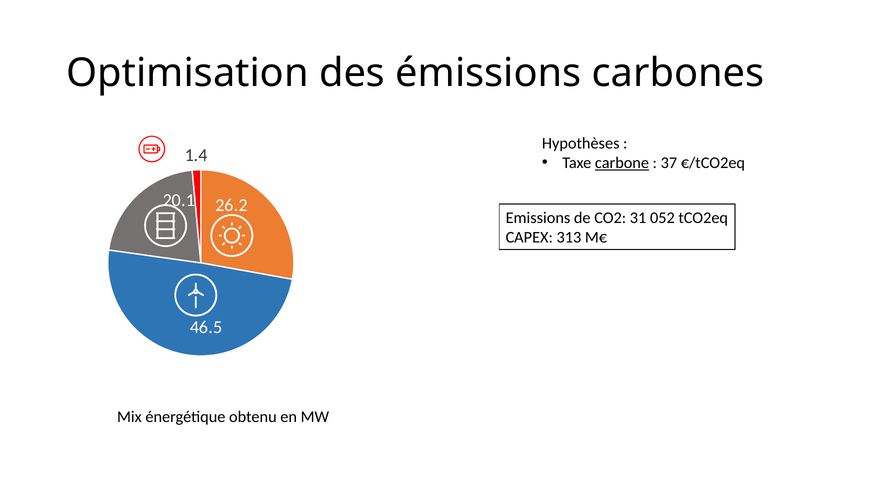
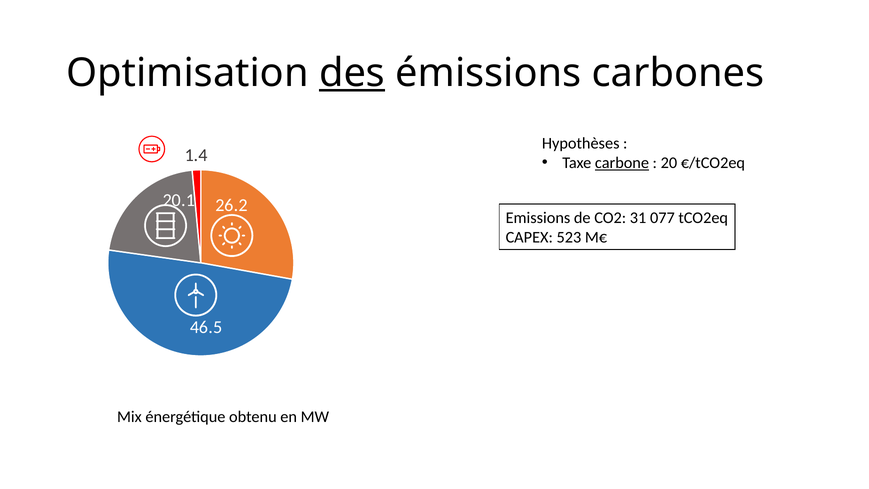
des underline: none -> present (352, 73)
37: 37 -> 20 (669, 163)
052: 052 -> 077 (662, 218)
313: 313 -> 523 (569, 238)
